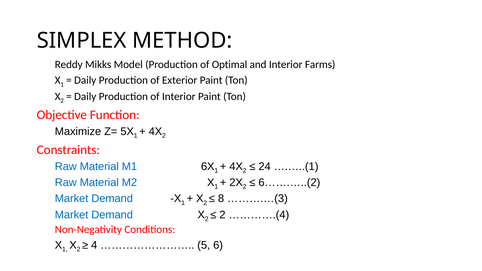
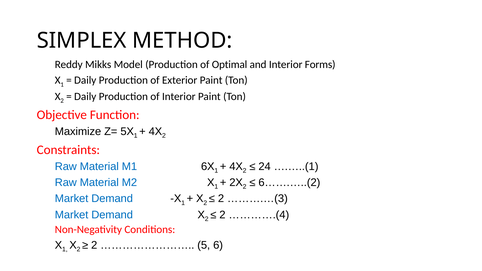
Farms: Farms -> Forms (320, 64)
8: 8 -> 2 (221, 199)
4: 4 -> 2 (94, 245)
